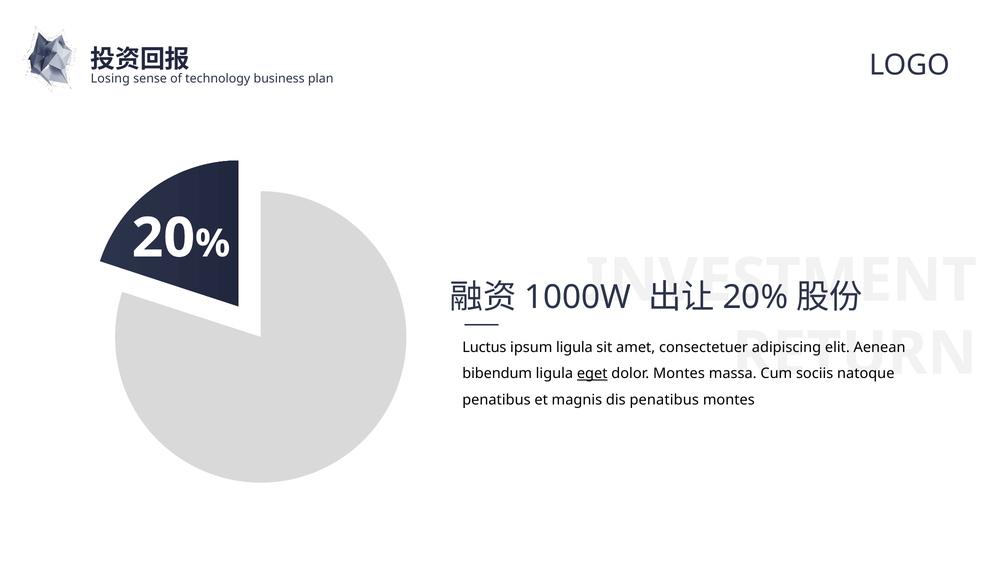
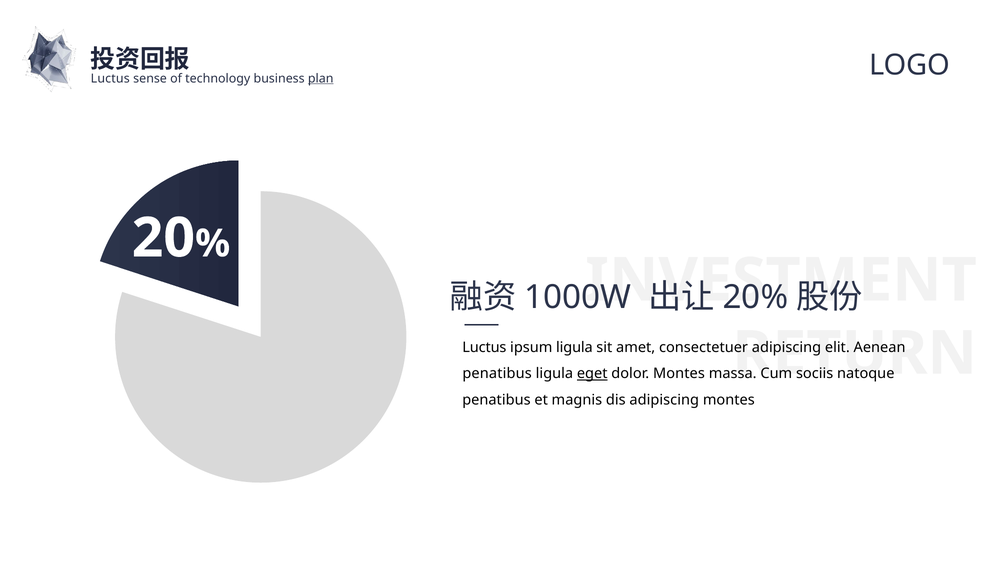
Losing: Losing -> Luctus (110, 78)
plan underline: none -> present (321, 78)
bibendum: bibendum -> penatibus (497, 373)
dis penatibus: penatibus -> adipiscing (664, 400)
